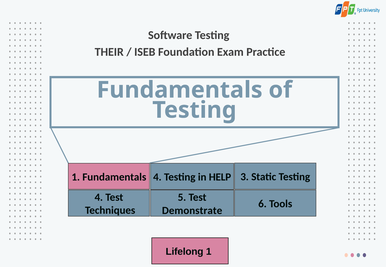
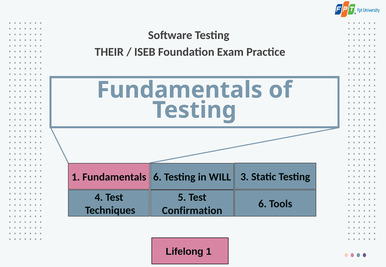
Fundamentals 4: 4 -> 6 (157, 177)
HELP: HELP -> WILL (220, 177)
Demonstrate: Demonstrate -> Confirmation (192, 211)
